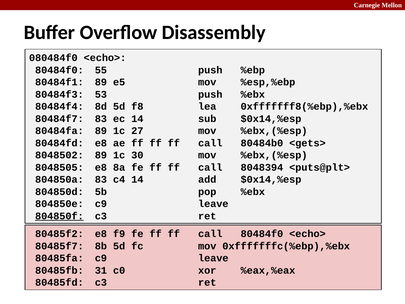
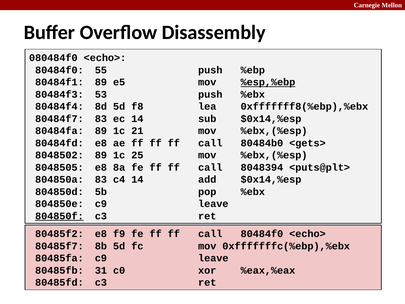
%esp,%ebp underline: none -> present (268, 82)
27: 27 -> 21 (137, 131)
30: 30 -> 25 (137, 155)
